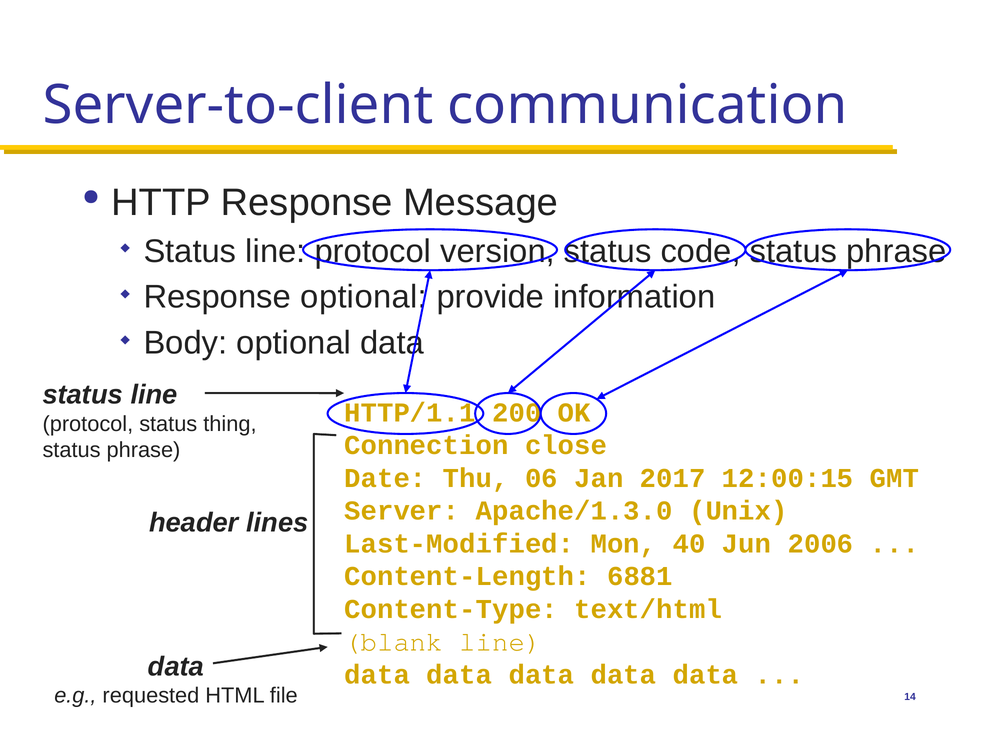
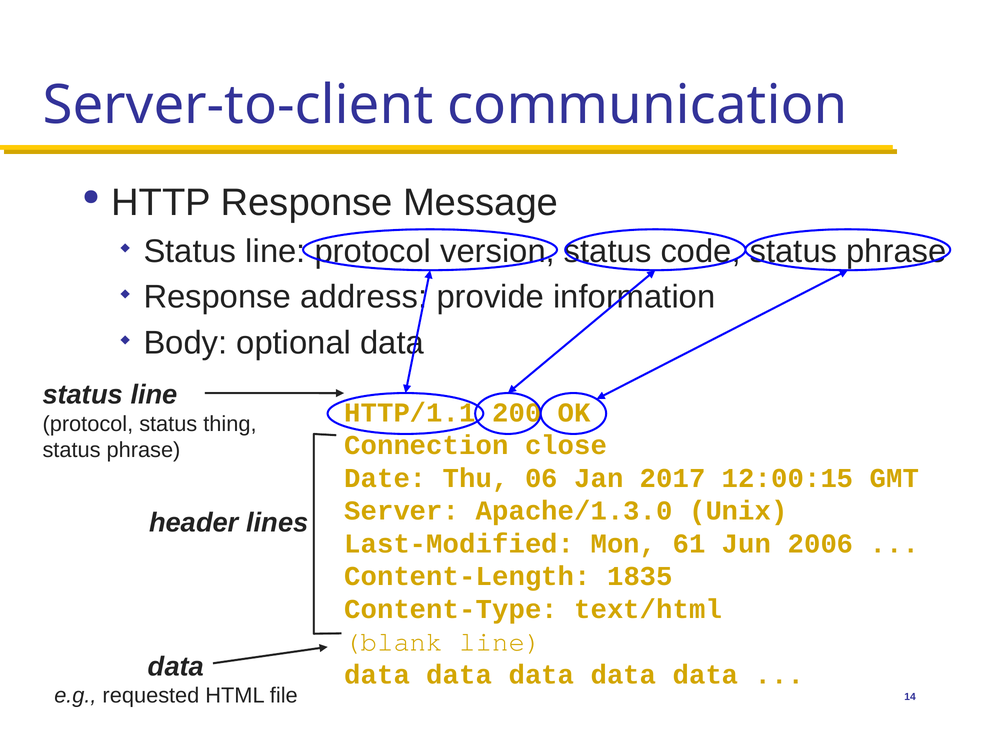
Response optional: optional -> address (364, 297)
40: 40 -> 61 (689, 544)
6881: 6881 -> 1835 (640, 577)
